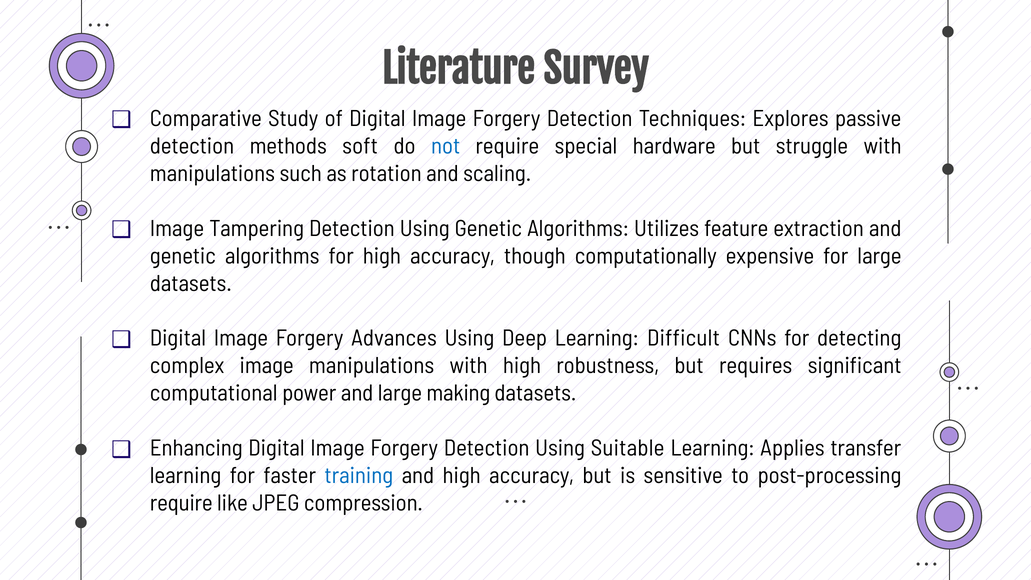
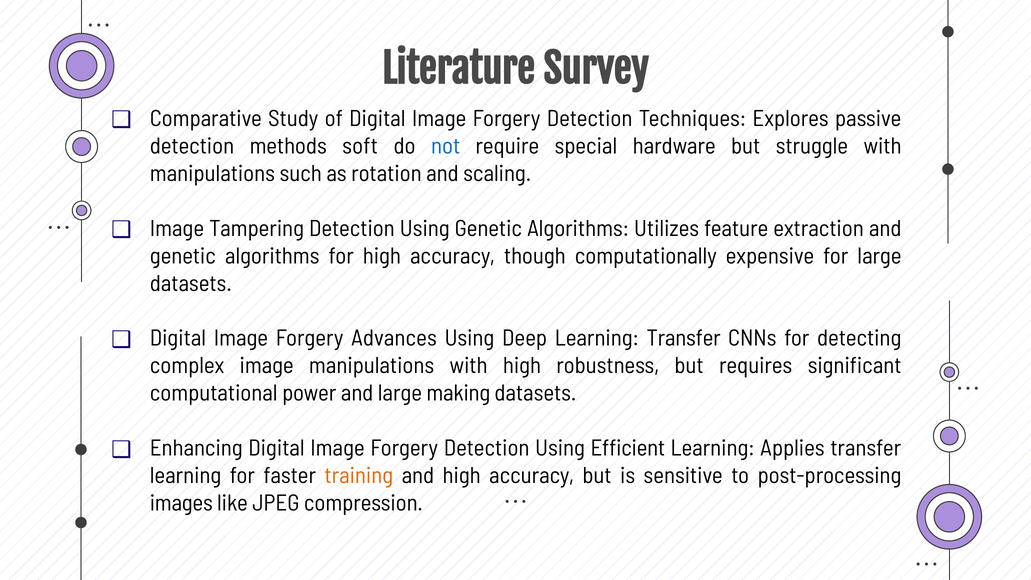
Learning Difficult: Difficult -> Transfer (684, 338)
Suitable: Suitable -> Efficient (628, 448)
training colour: blue -> orange (359, 476)
require: require -> images (181, 503)
